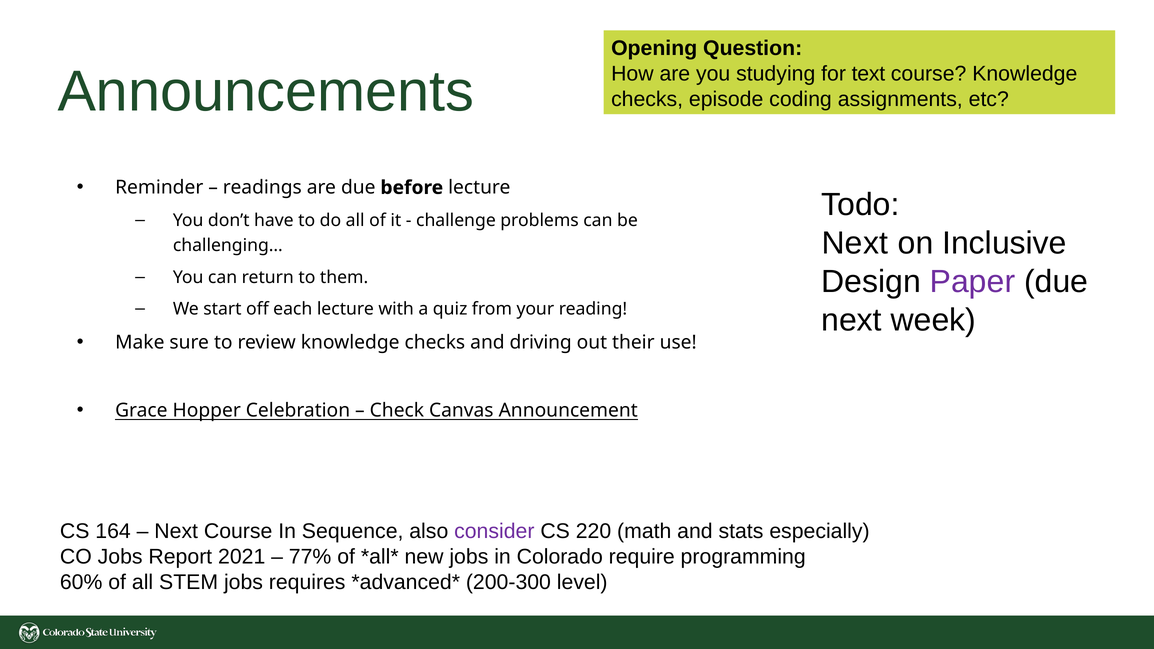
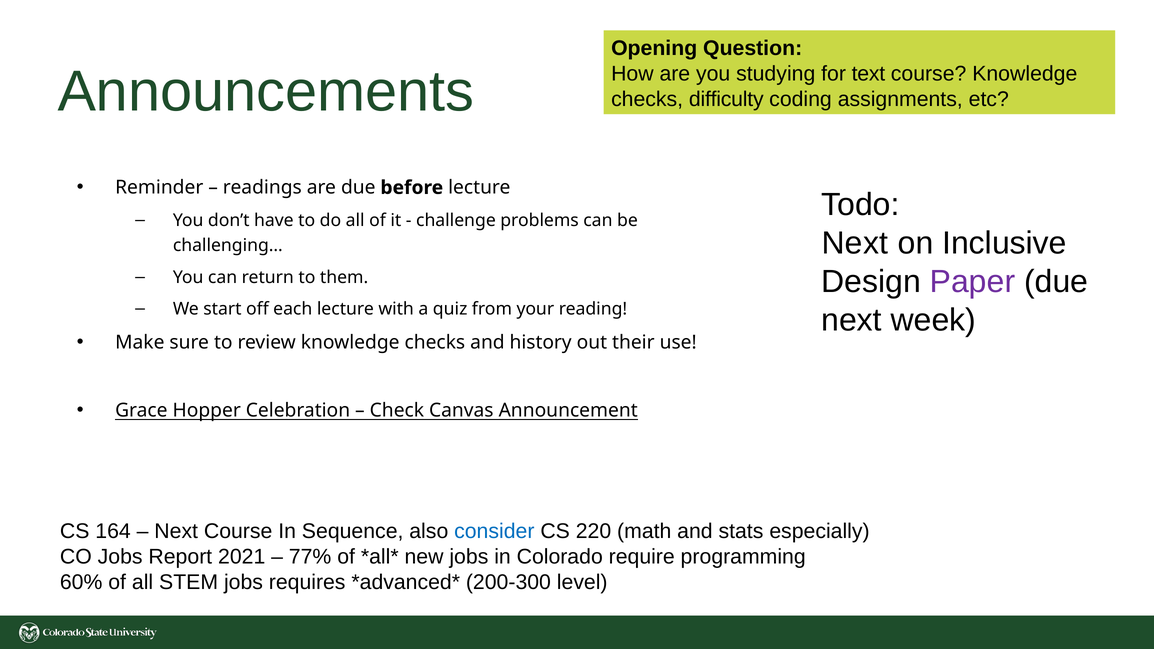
episode: episode -> difficulty (726, 99)
driving: driving -> history (541, 342)
consider colour: purple -> blue (494, 532)
